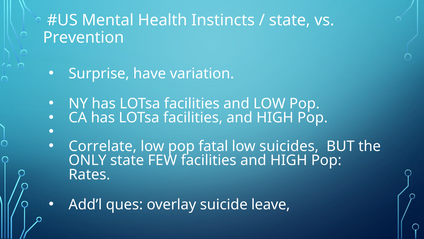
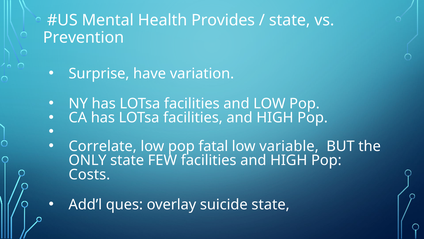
Instincts: Instincts -> Provides (223, 20)
suicides: suicides -> variable (289, 146)
Rates: Rates -> Costs (89, 174)
suicide leave: leave -> state (271, 204)
